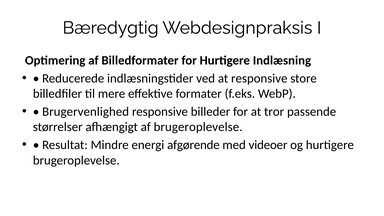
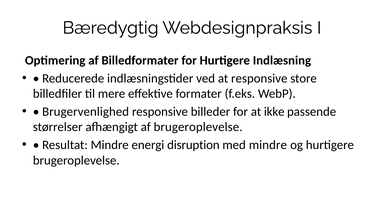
tror: tror -> ikke (274, 112)
afgørende: afgørende -> disruption (193, 145)
med videoer: videoer -> mindre (268, 145)
